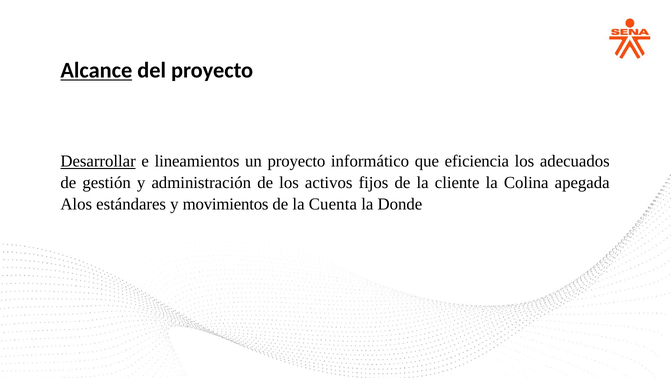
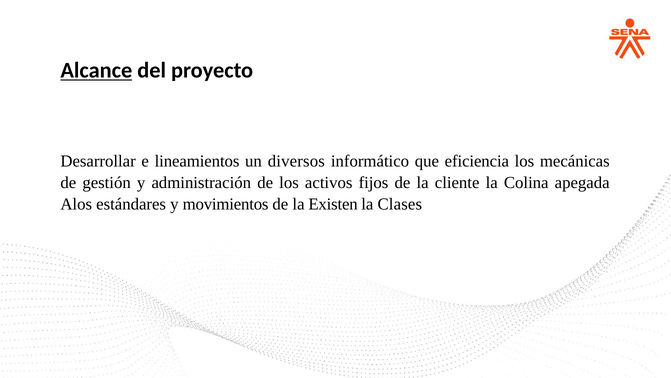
Desarrollar underline: present -> none (98, 161)
un proyecto: proyecto -> diversos (296, 161)
adecuados: adecuados -> mecánicas (575, 161)
Cuenta: Cuenta -> Existen (333, 204)
Donde: Donde -> Clases (400, 204)
